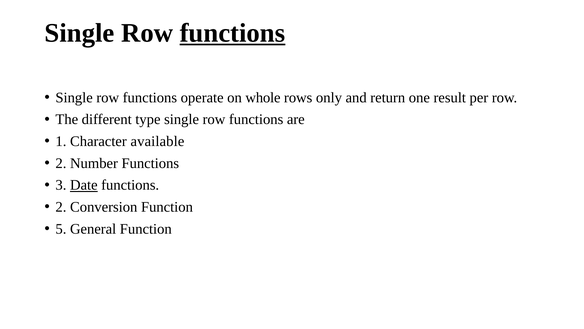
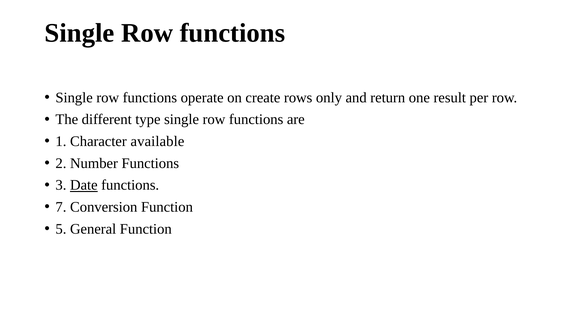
functions underline: present -> none (232, 33)
whole: whole -> create (263, 97)
2: 2 -> 7 (61, 207)
